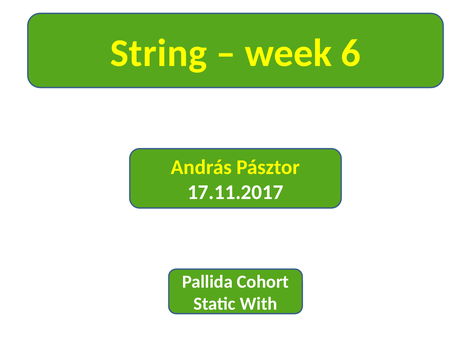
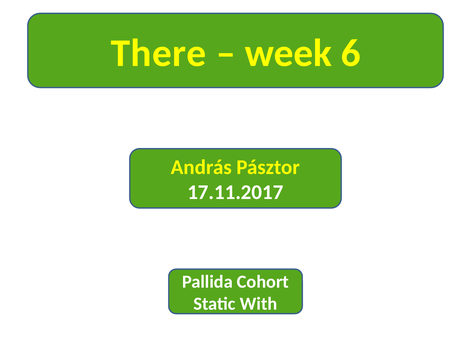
String: String -> There (159, 53)
